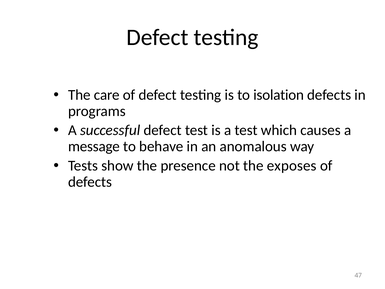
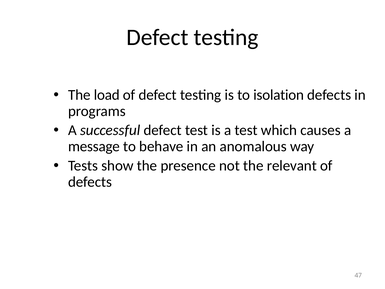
care: care -> load (107, 95)
exposes: exposes -> relevant (292, 166)
